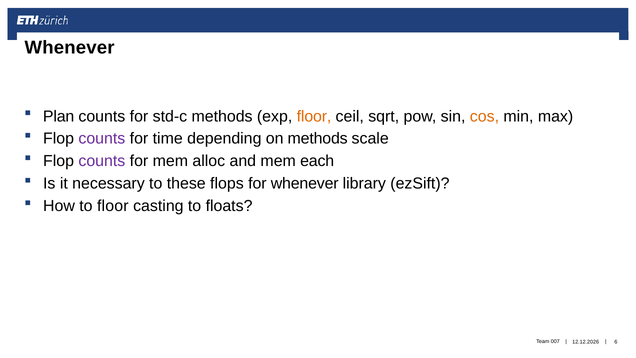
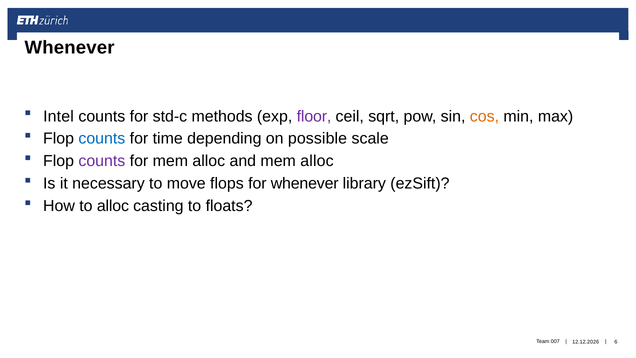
Plan: Plan -> Intel (58, 116)
floor colour: orange -> purple (314, 116)
counts colour: purple -> blue (102, 139)
on methods: methods -> possible (318, 139)
and mem each: each -> alloc (317, 161)
these: these -> move (186, 183)
to floor: floor -> alloc (113, 206)
